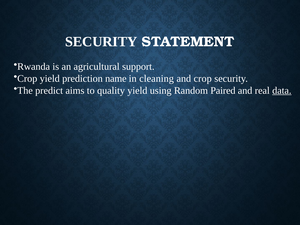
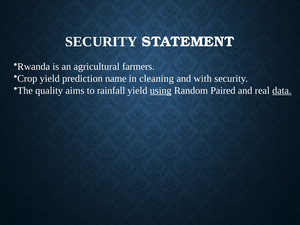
support: support -> farmers (138, 67)
and crop: crop -> with (203, 79)
predict: predict -> quality (49, 91)
quality: quality -> rainfall (111, 91)
using underline: none -> present (161, 91)
